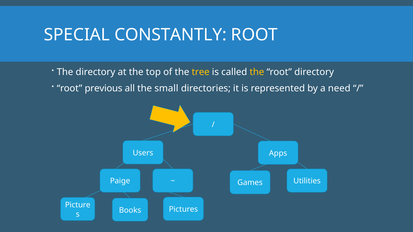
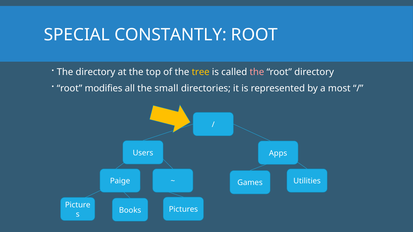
the colour: yellow -> pink (257, 72)
previous: previous -> modifies (104, 88)
need: need -> most (339, 88)
